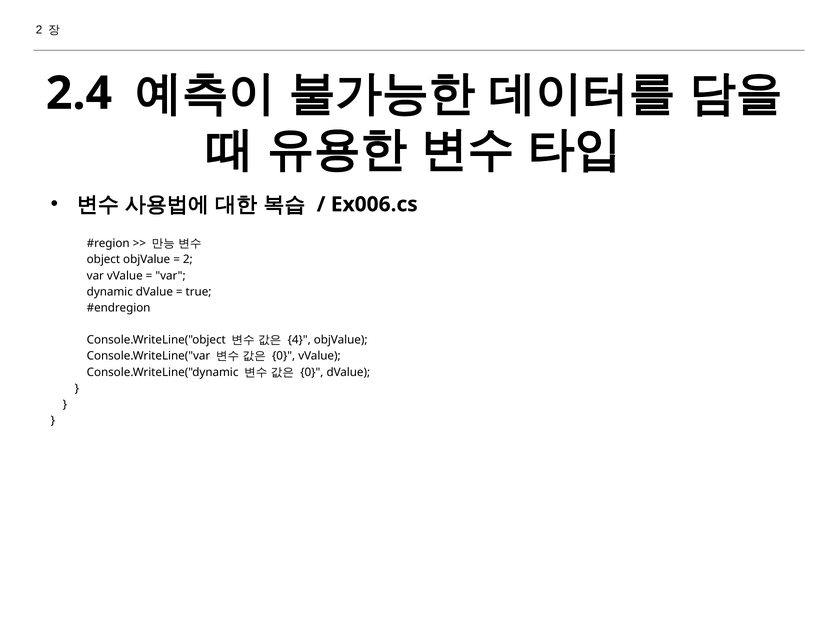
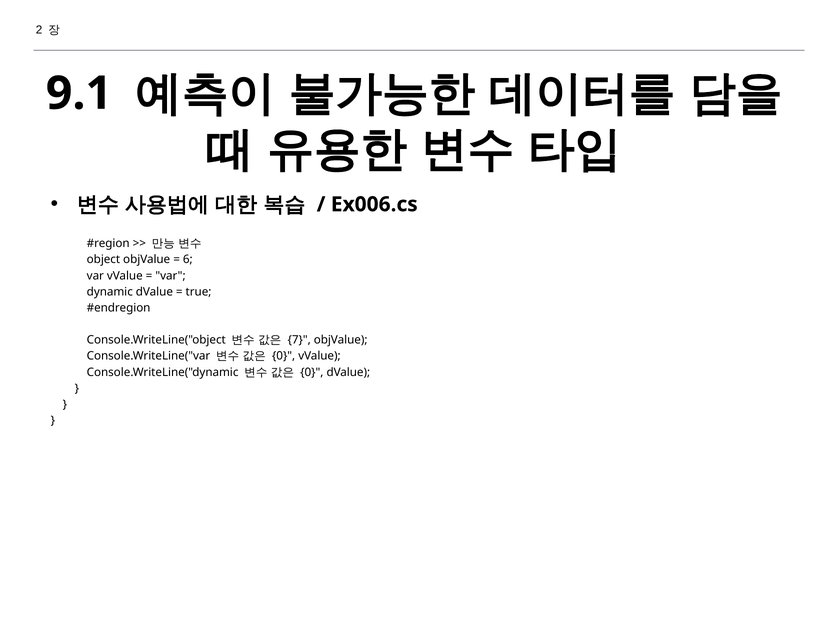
2.4: 2.4 -> 9.1 (79, 93)
2: 2 -> 6 (188, 260)
4: 4 -> 7 (299, 340)
